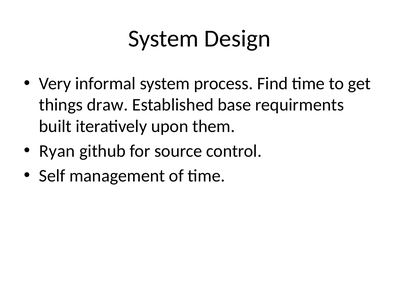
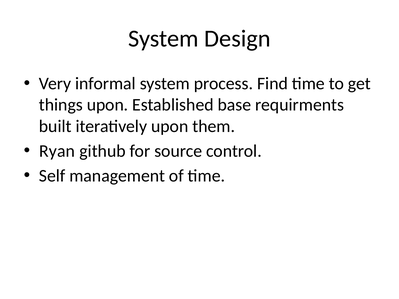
things draw: draw -> upon (108, 105)
